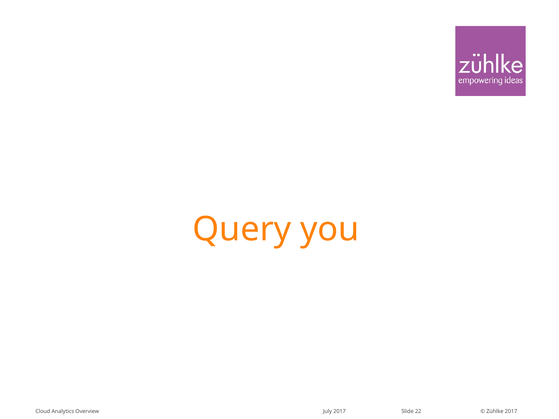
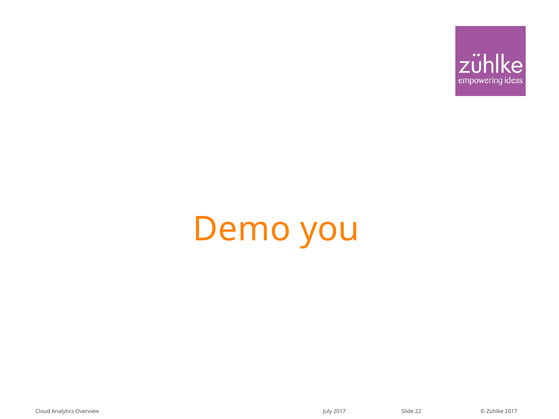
Query: Query -> Demo (242, 229)
